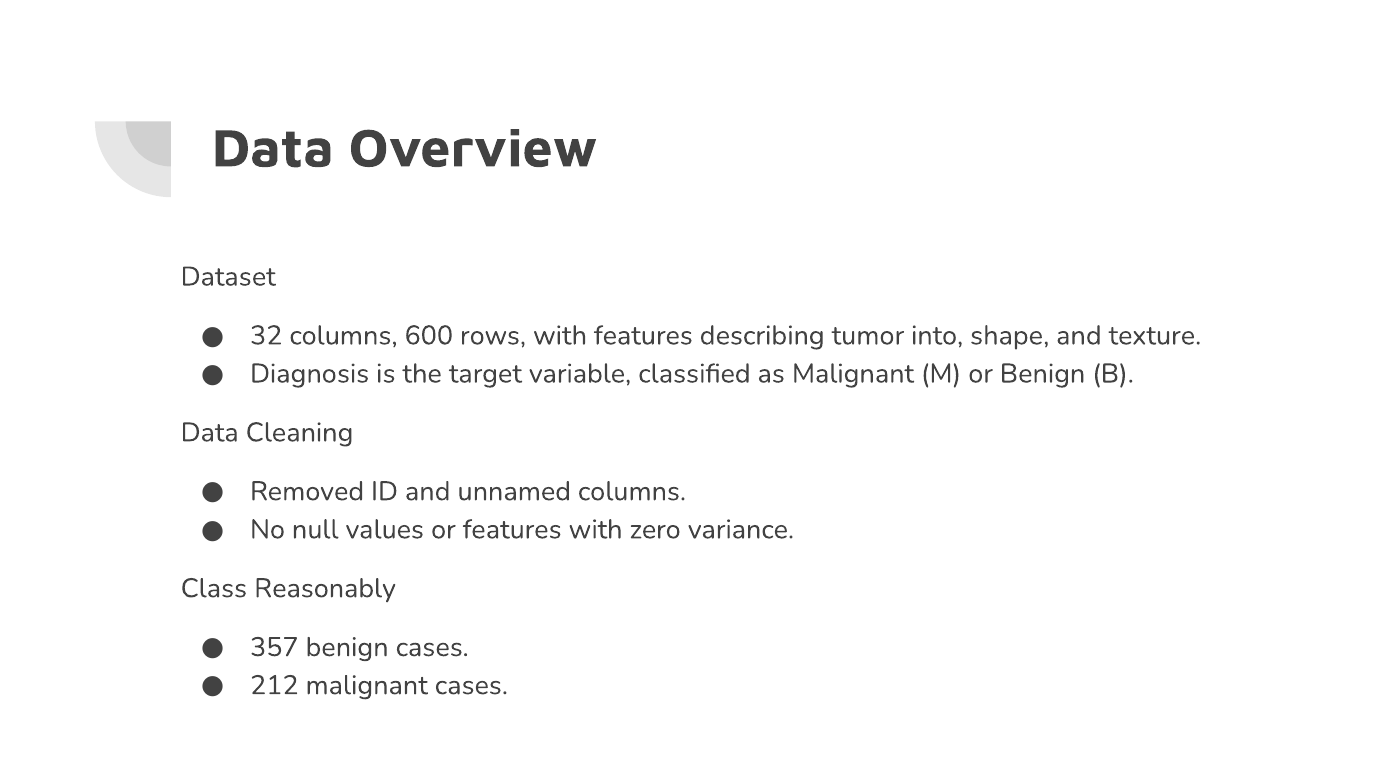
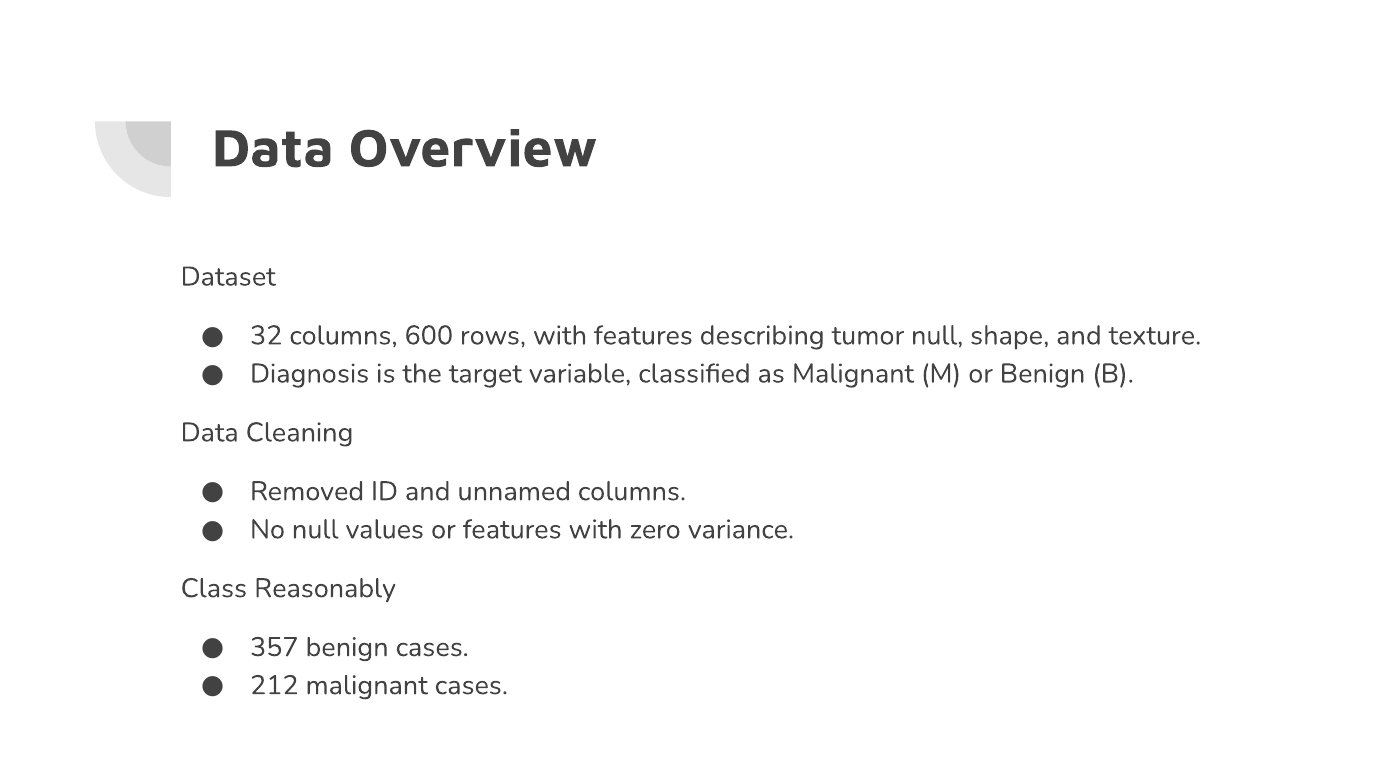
tumor into: into -> null (937, 335)
